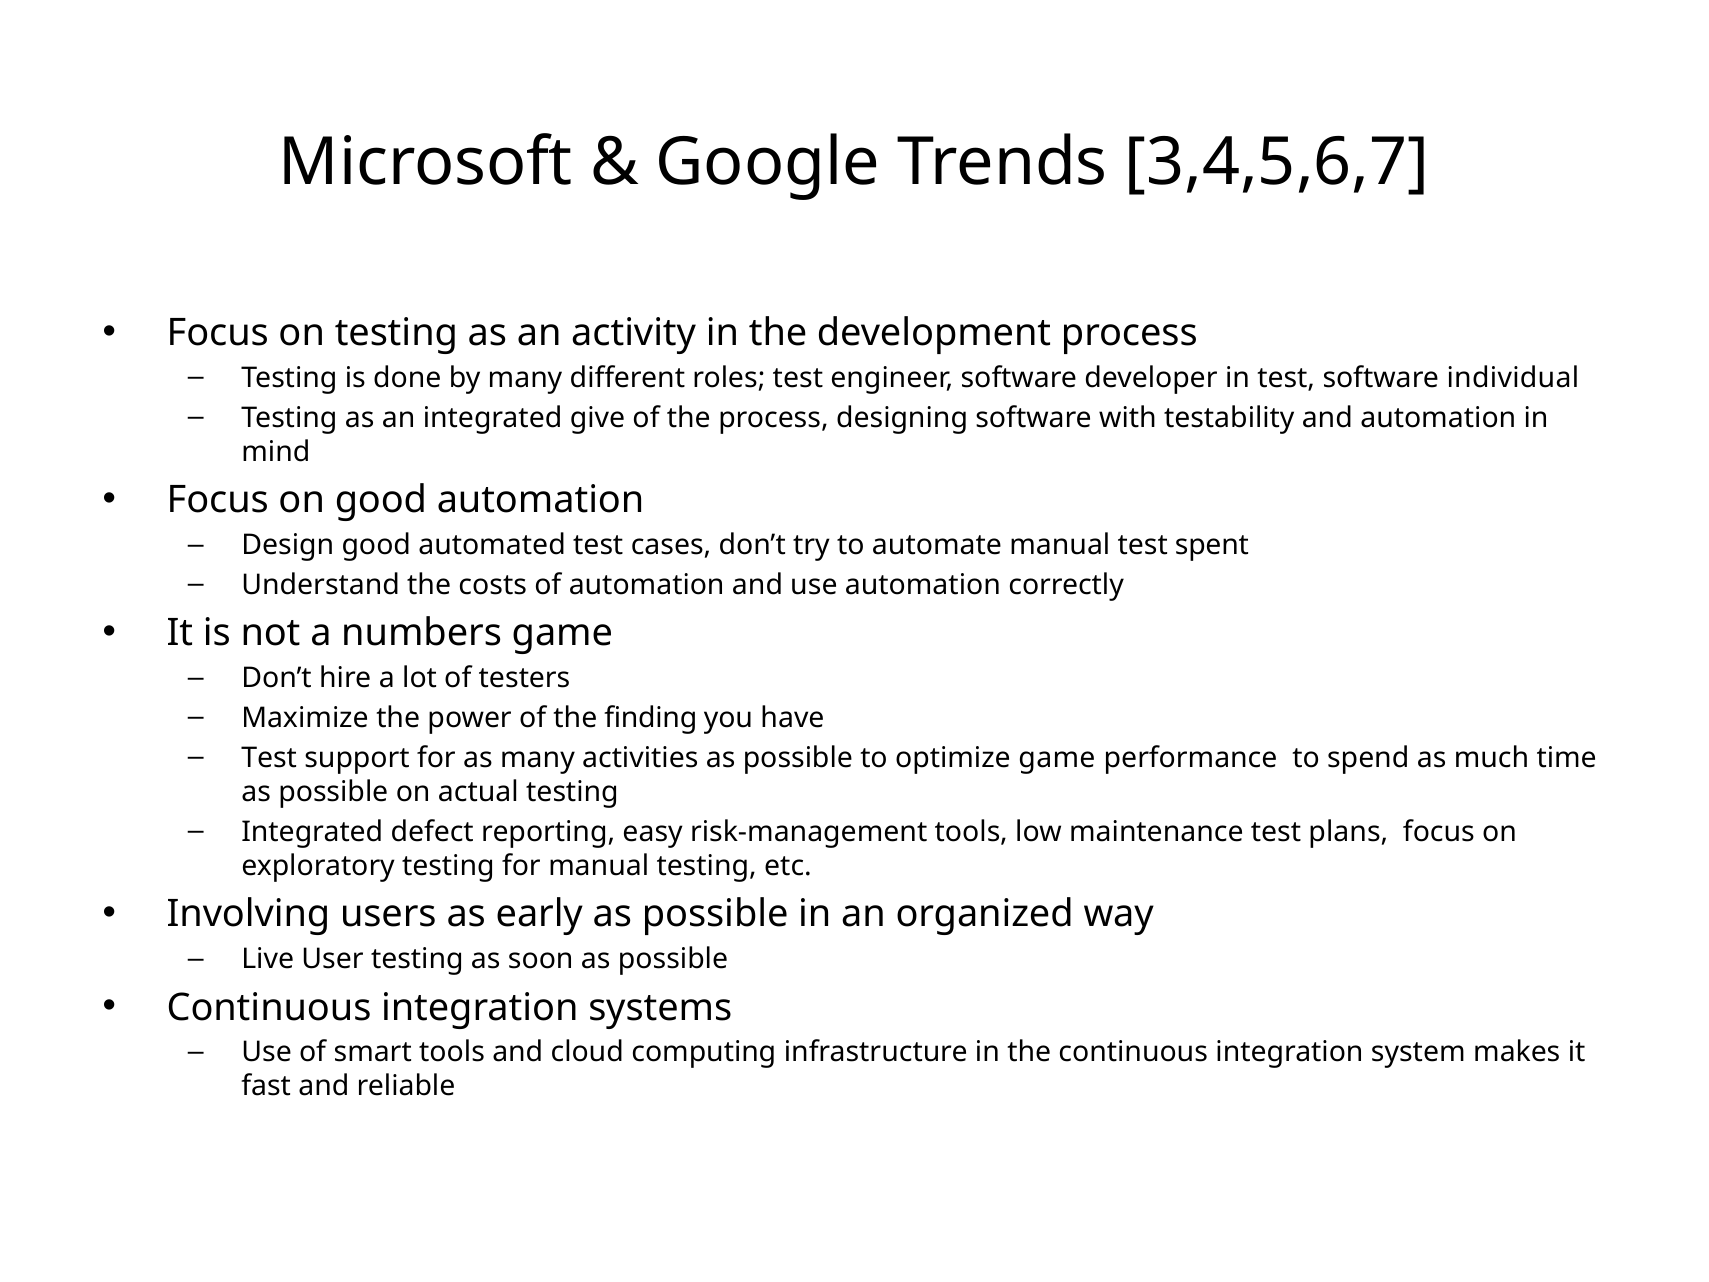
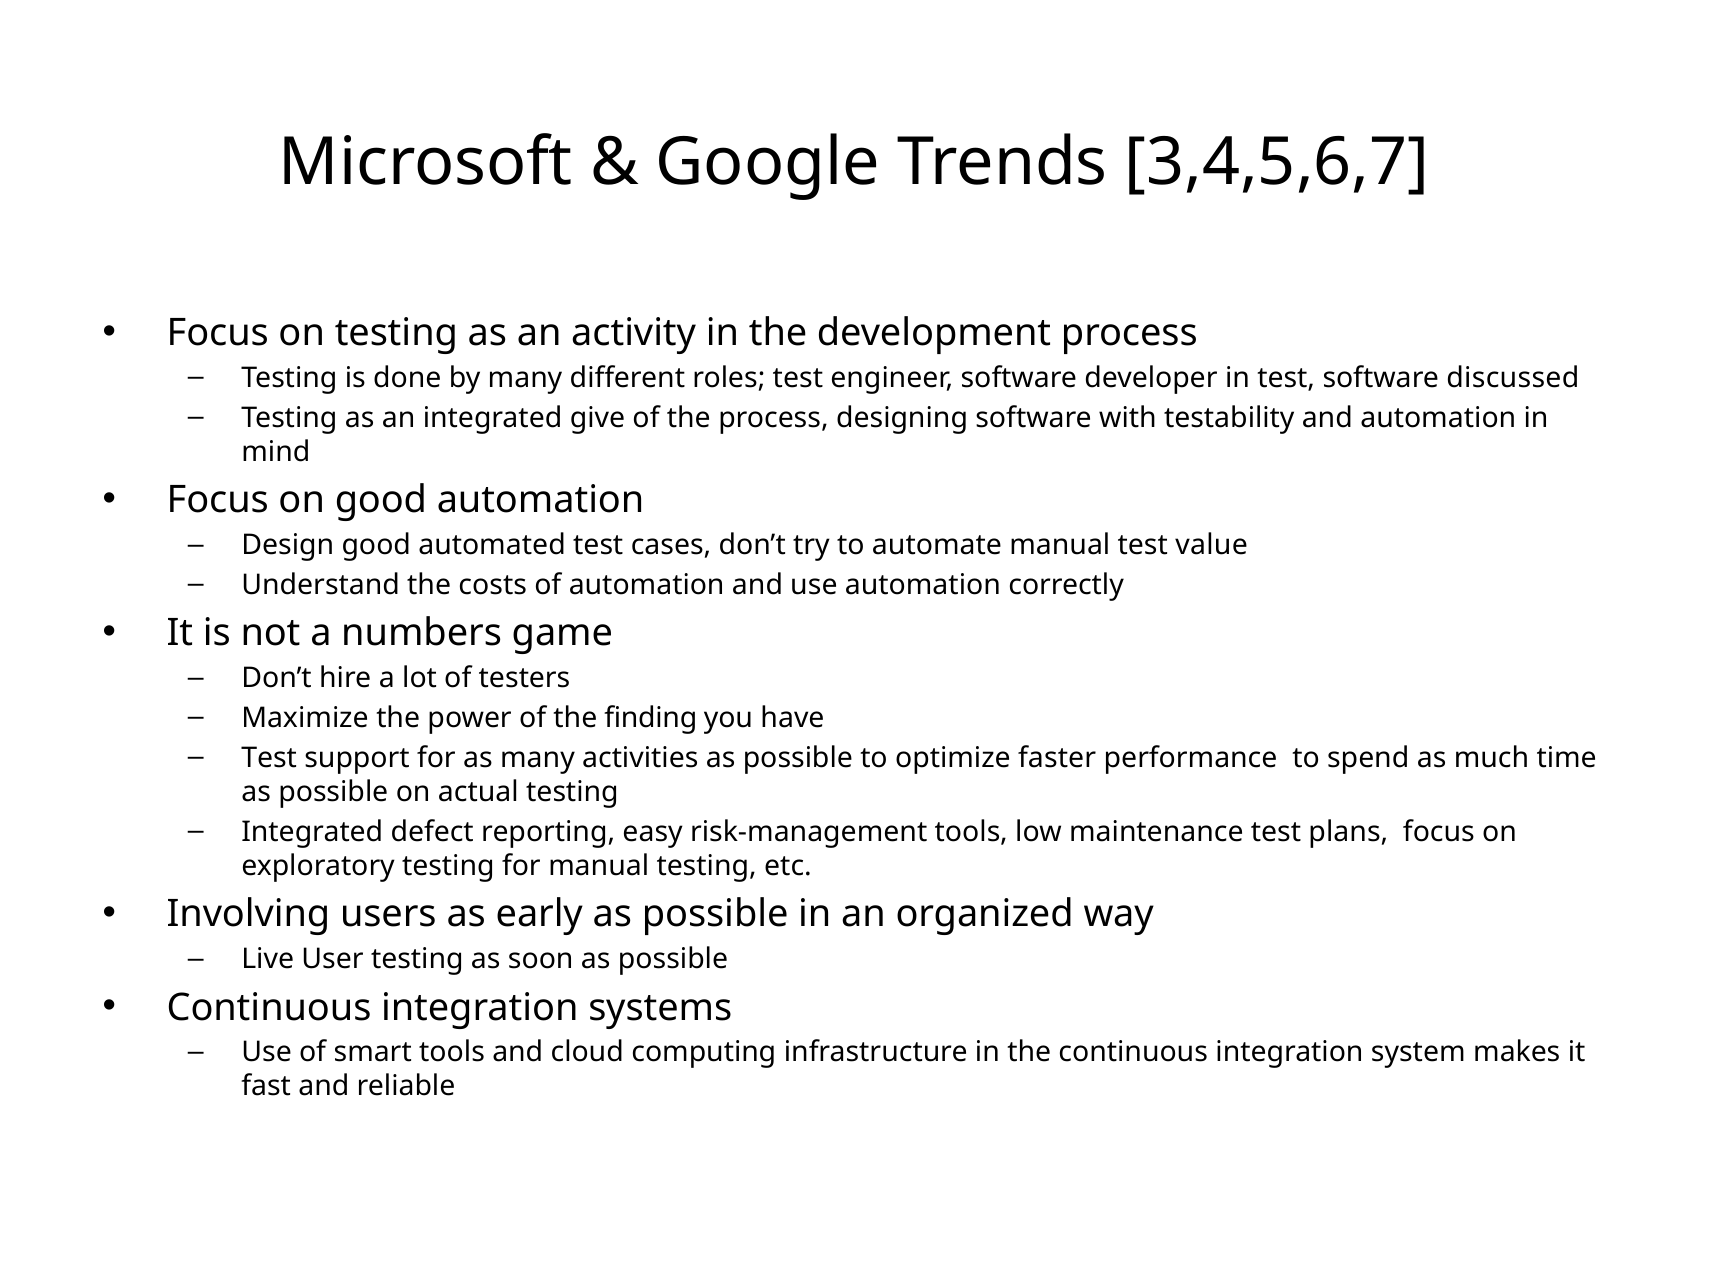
individual: individual -> discussed (1513, 378)
spent: spent -> value (1212, 545)
optimize game: game -> faster (1057, 758)
